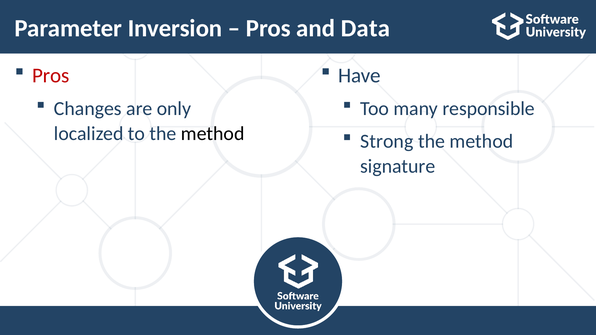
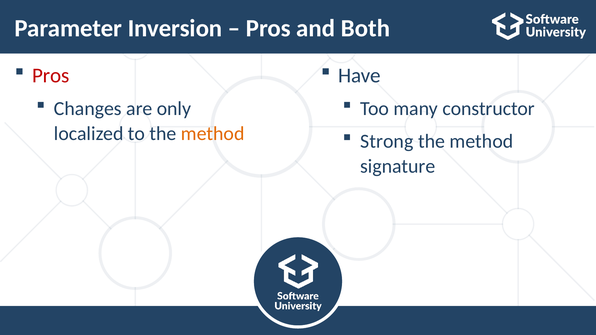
Data: Data -> Both (366, 28)
responsible: responsible -> constructor (489, 109)
method colour: black -> orange (213, 134)
